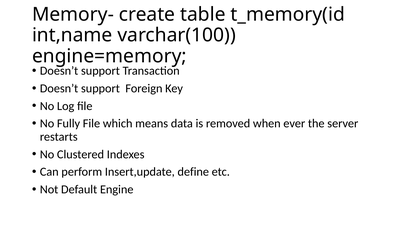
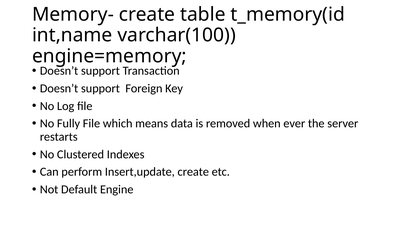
Insert,update define: define -> create (193, 172)
